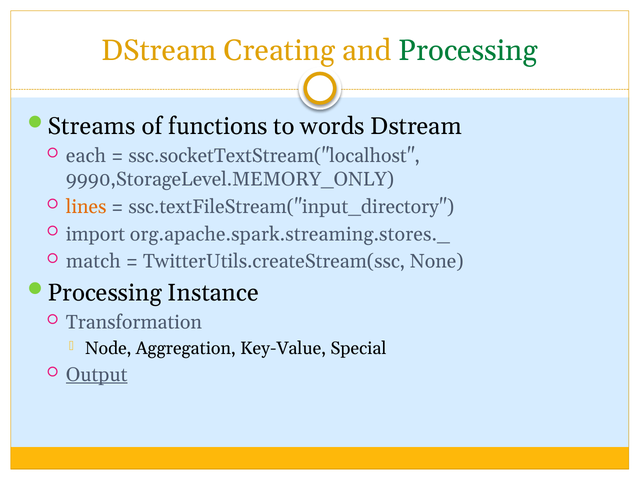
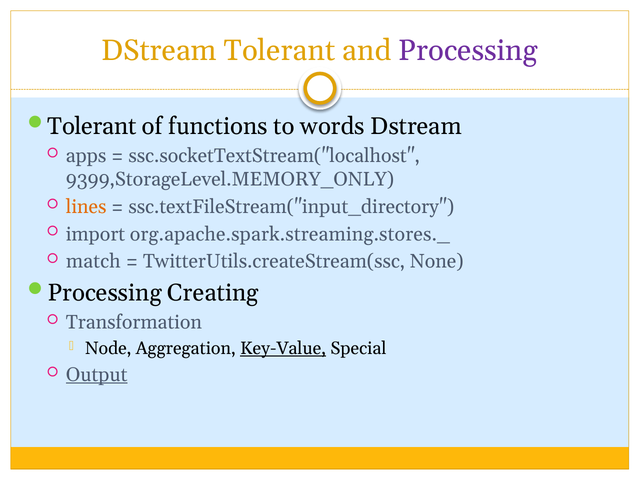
DStream Creating: Creating -> Tolerant (280, 50)
Processing colour: green -> purple (468, 50)
Streams: Streams -> Tolerant (92, 126)
each: each -> apps (86, 156)
9990,StorageLevel.MEMORY_ONLY: 9990,StorageLevel.MEMORY_ONLY -> 9399,StorageLevel.MEMORY_ONLY (230, 179)
Instance: Instance -> Creating (213, 293)
Key-Value underline: none -> present (283, 348)
